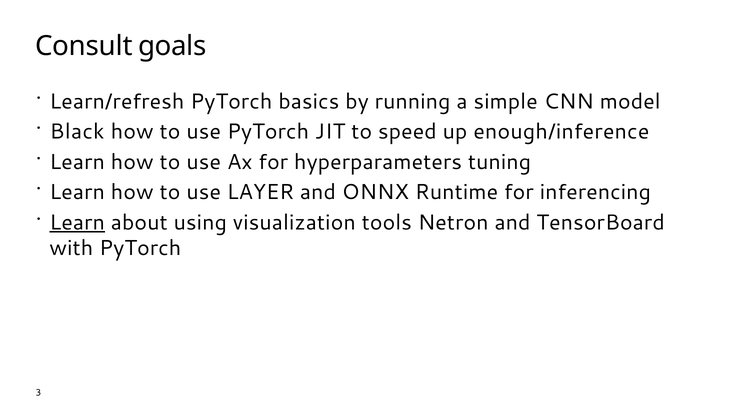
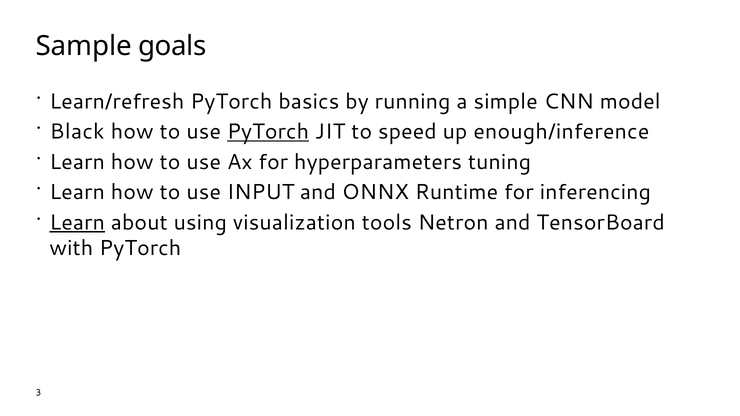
Consult: Consult -> Sample (84, 46)
PyTorch underline: none -> present (268, 132)
LAYER: LAYER -> INPUT (261, 192)
